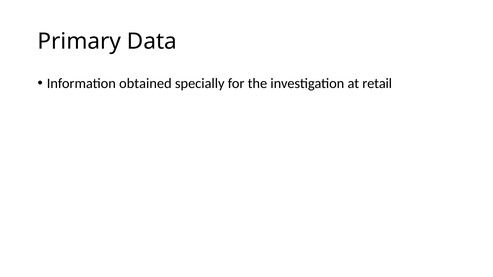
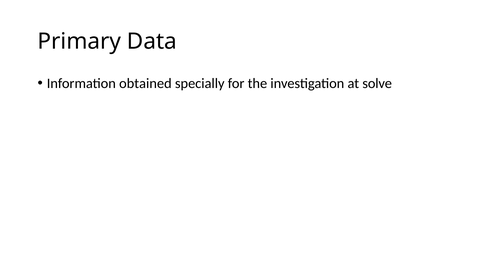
retail: retail -> solve (377, 83)
